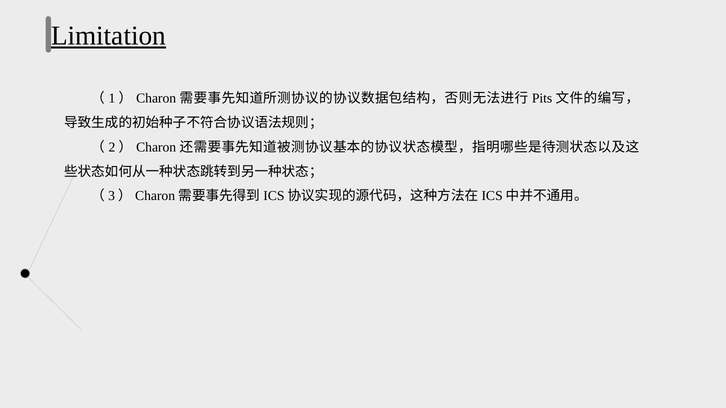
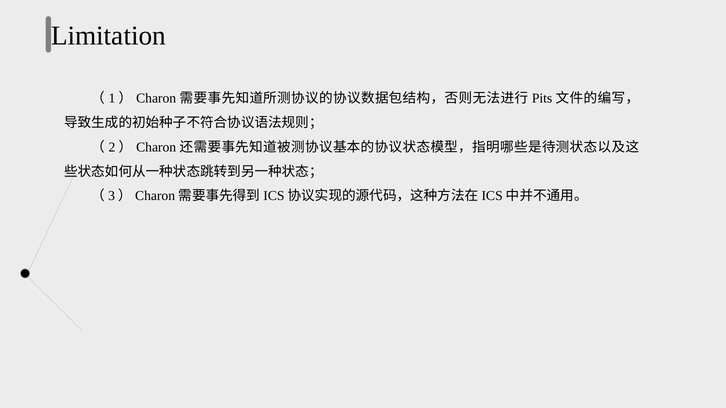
Limitation underline: present -> none (108, 36)
